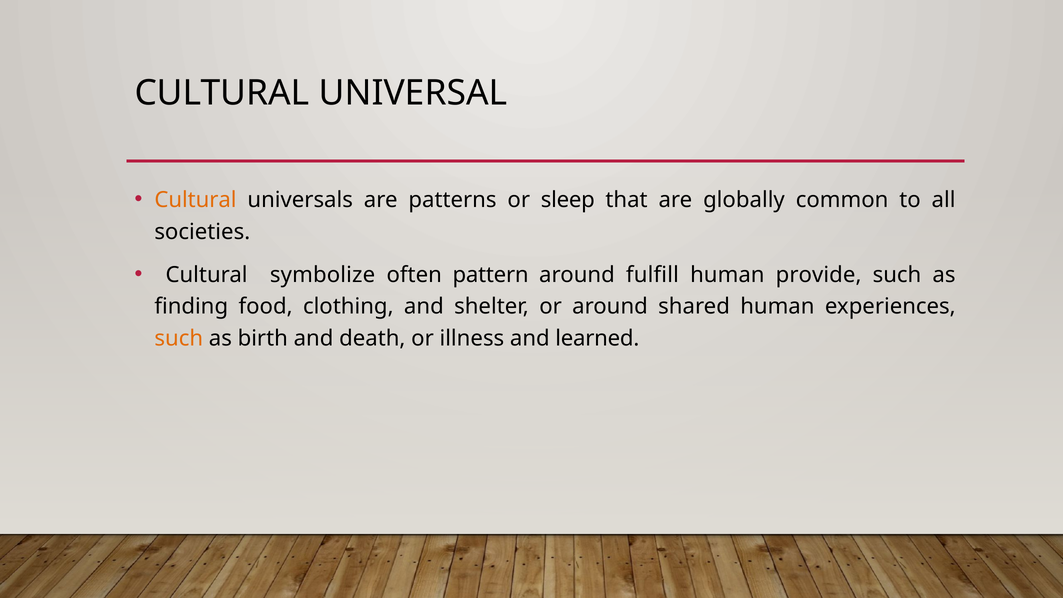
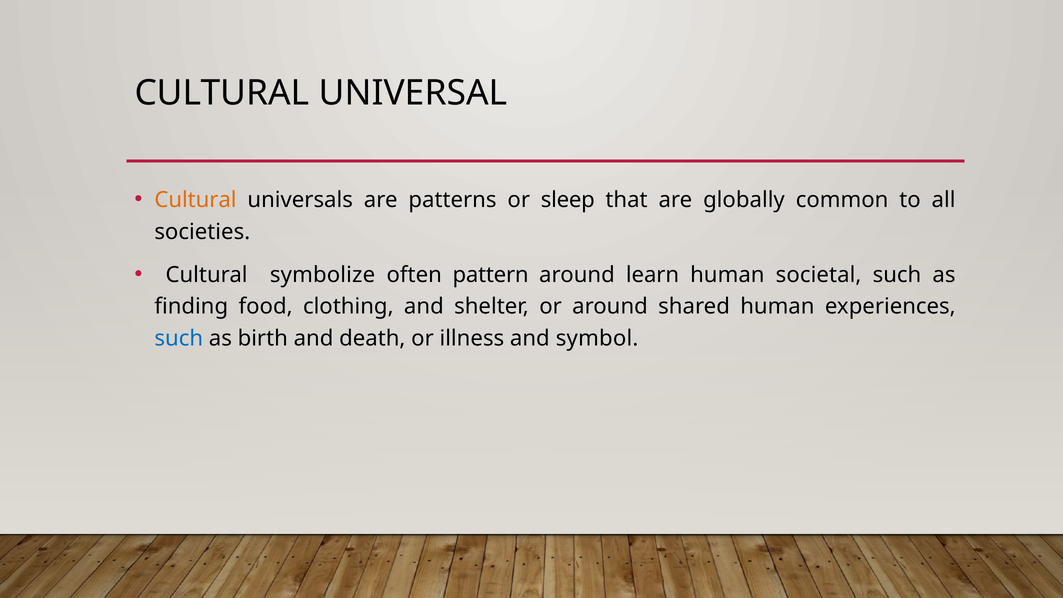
fulfill: fulfill -> learn (653, 275)
provide: provide -> societal (819, 275)
such colour: orange -> blue (179, 339)
learned: learned -> symbol (597, 339)
